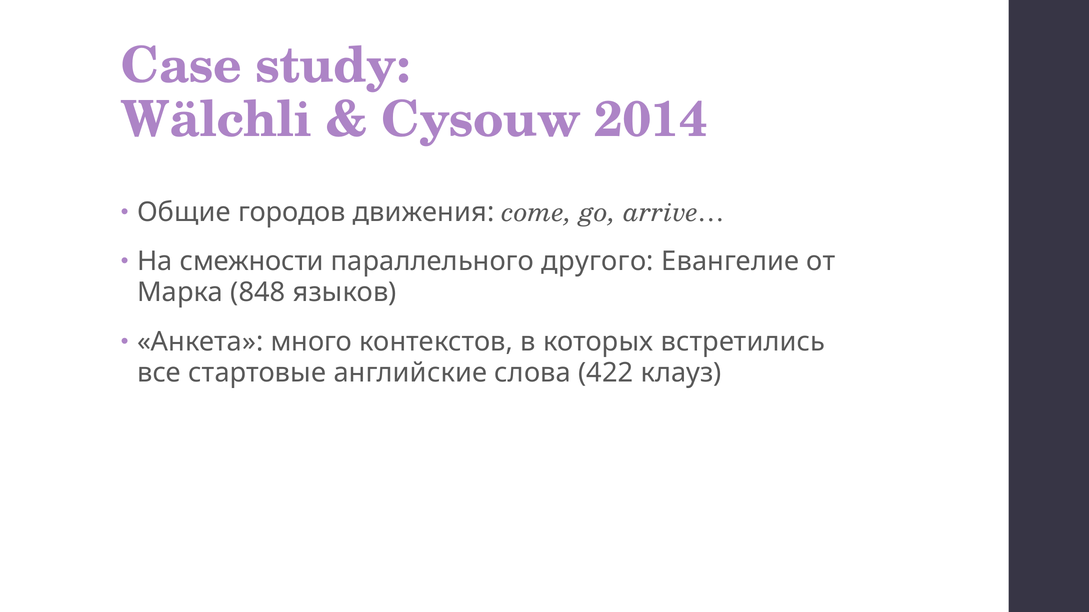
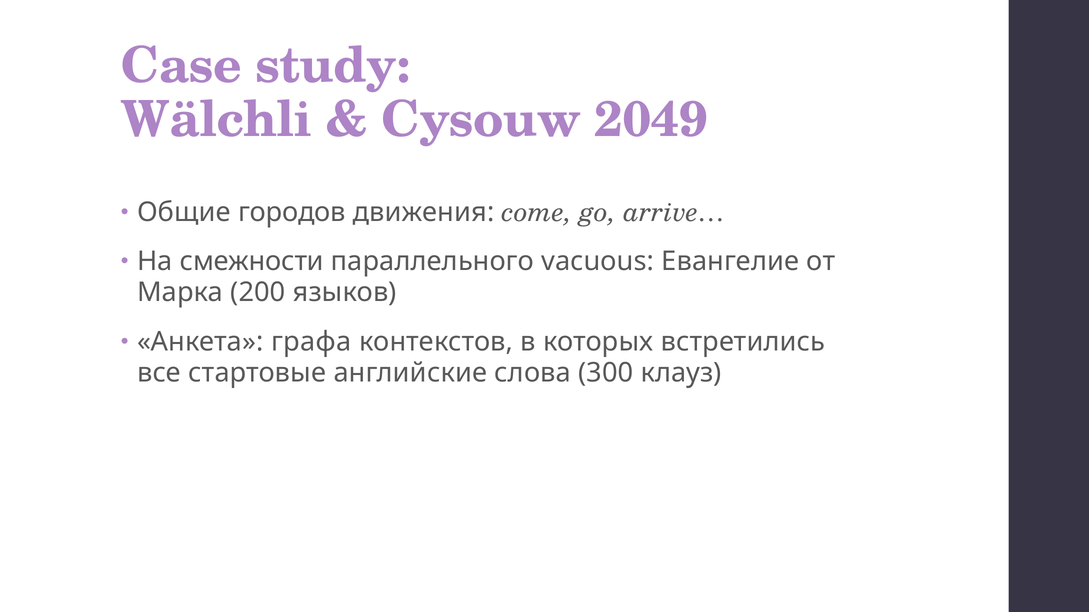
2014: 2014 -> 2049 (651, 120)
другого: другого -> vacuous (598, 262)
848: 848 -> 200 (258, 293)
много: много -> графа (311, 342)
422: 422 -> 300 (606, 373)
